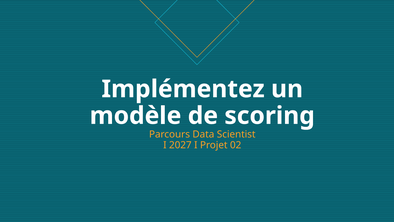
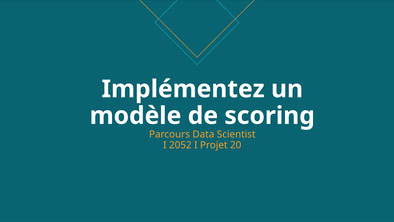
2027: 2027 -> 2052 (180, 145)
02: 02 -> 20 (236, 145)
